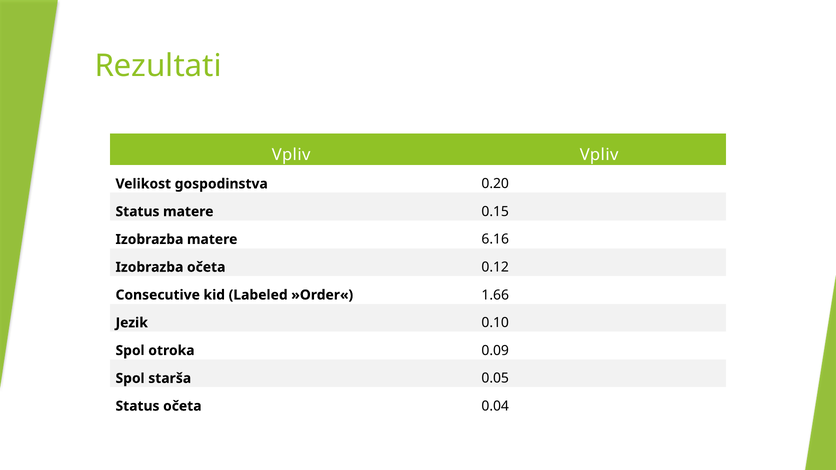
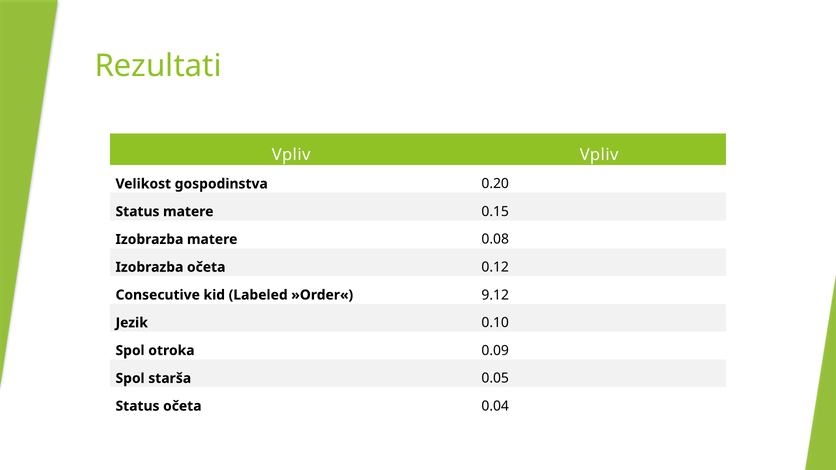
6.16: 6.16 -> 0.08 (495, 240)
1.66: 1.66 -> 9.12 (495, 295)
